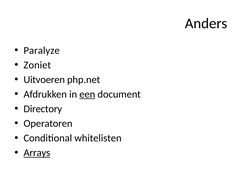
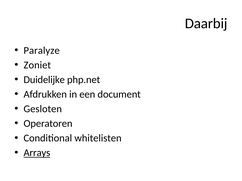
Anders: Anders -> Daarbij (206, 23)
Uitvoeren: Uitvoeren -> Duidelijke (44, 80)
een underline: present -> none (87, 95)
Directory: Directory -> Gesloten (43, 109)
